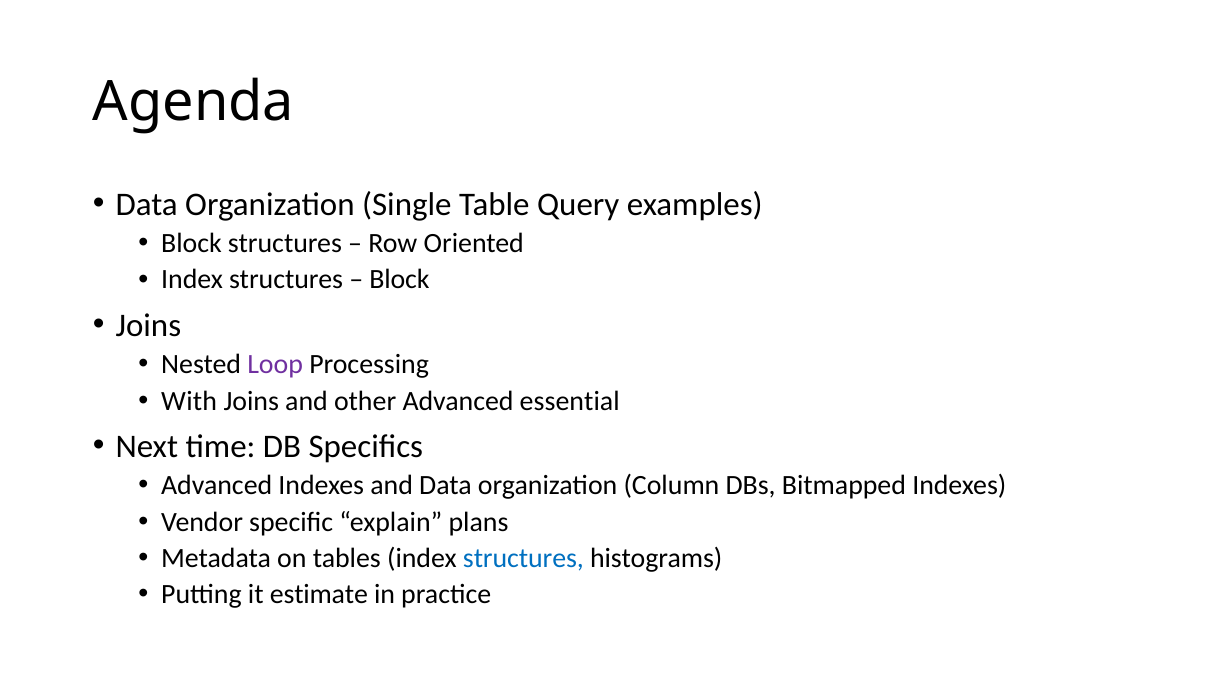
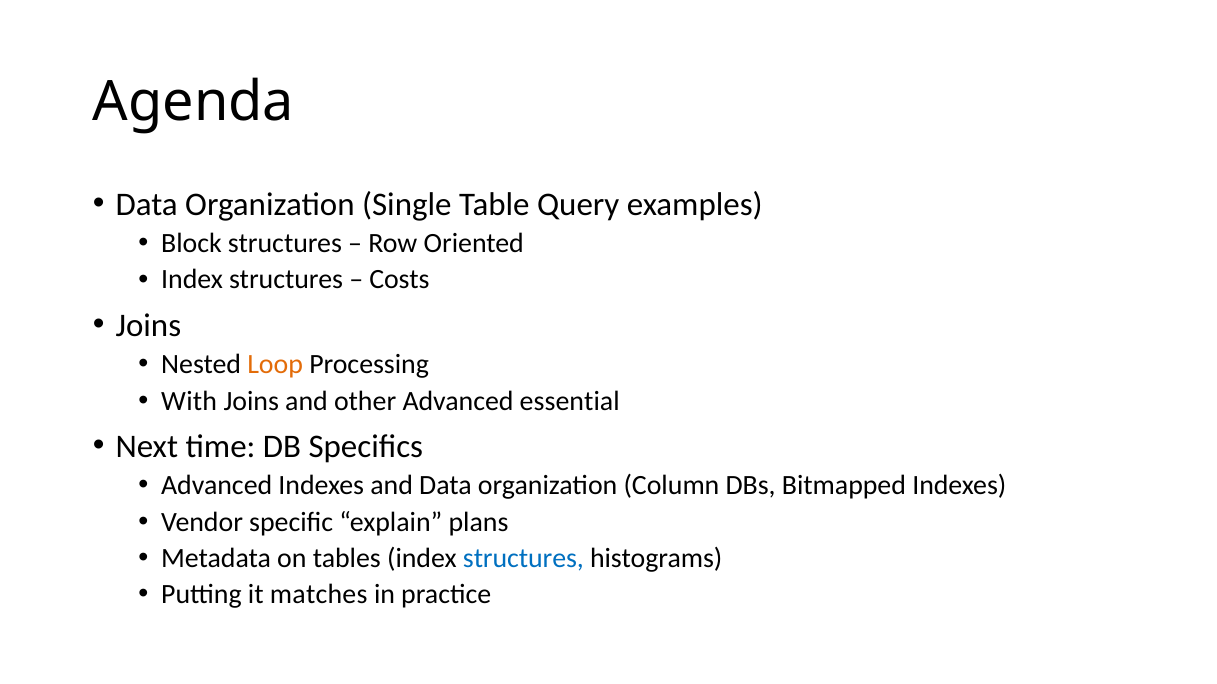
Block: Block -> Costs (399, 280)
Loop colour: purple -> orange (275, 365)
estimate: estimate -> matches (319, 595)
